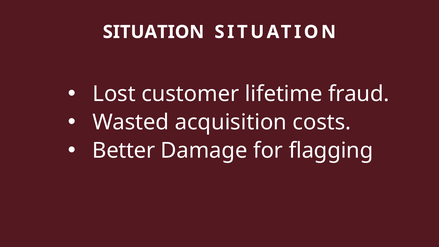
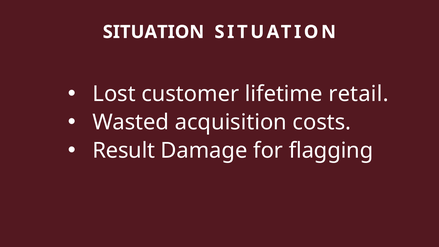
fraud: fraud -> retail (359, 94)
Better: Better -> Result (124, 151)
